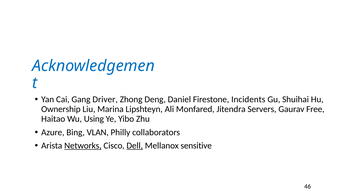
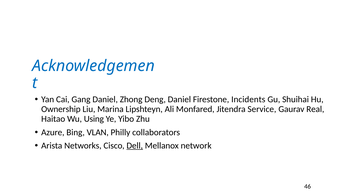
Gang Driver: Driver -> Daniel (105, 99)
Servers: Servers -> Service (262, 109)
Free: Free -> Real (315, 109)
Networks underline: present -> none (83, 145)
sensitive: sensitive -> network (196, 145)
